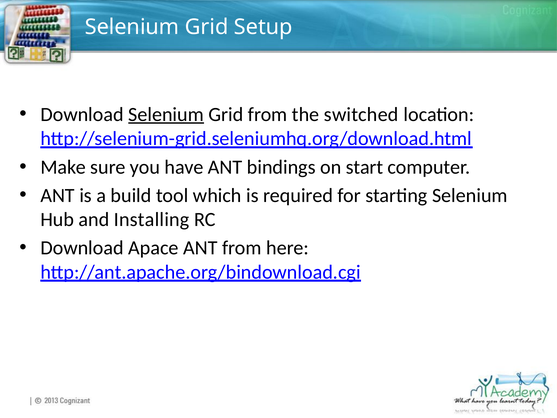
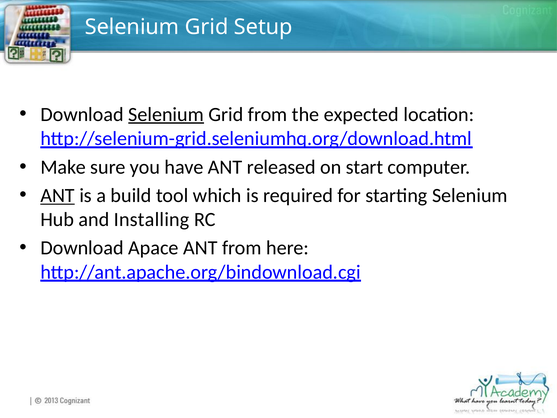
switched: switched -> expected (361, 114)
bindings: bindings -> released (281, 167)
ANT underline: none -> present (58, 195)
